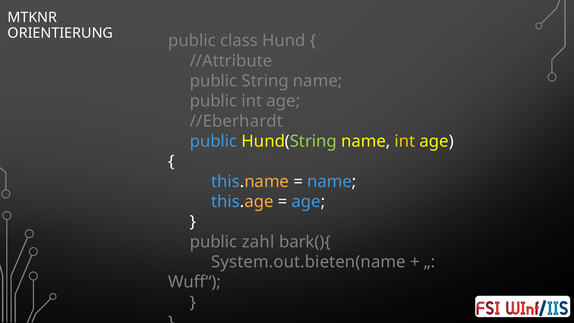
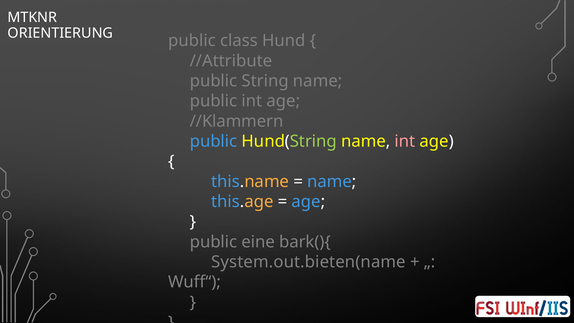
//Eberhardt: //Eberhardt -> //Klammern (237, 121)
int colour: yellow -> pink (405, 141)
zahl: zahl -> eine (258, 242)
